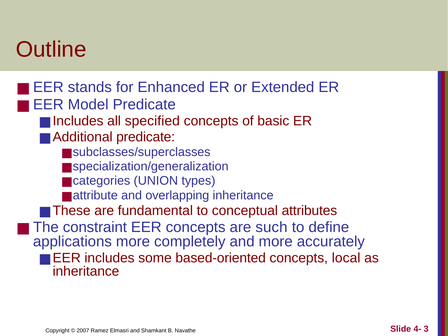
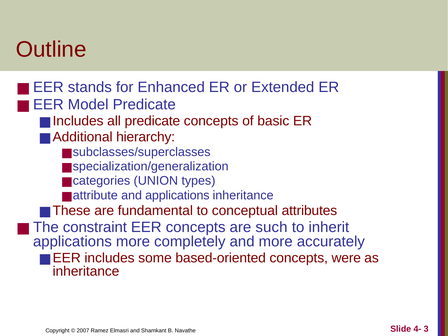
all specified: specified -> predicate (152, 121)
predicate: predicate -> hierarchy (146, 137)
and overlapping: overlapping -> applications (177, 195)
define: define -> inherit (329, 227)
local: local -> were (346, 258)
